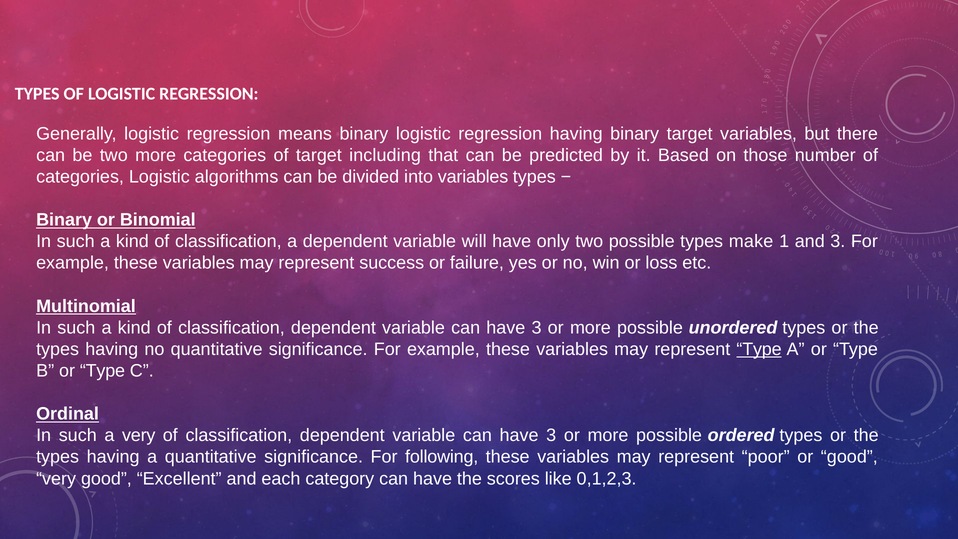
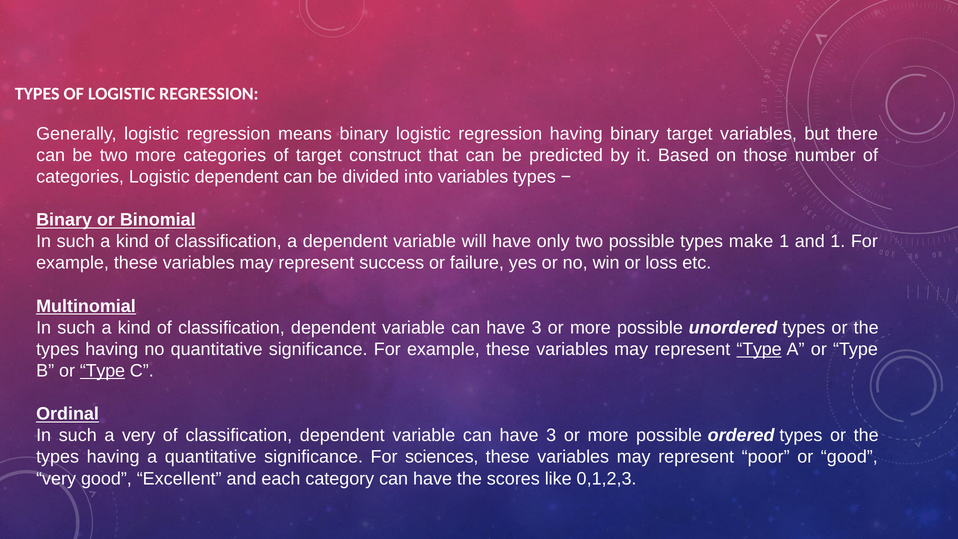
including: including -> construct (385, 155)
Logistic algorithms: algorithms -> dependent (237, 177)
and 3: 3 -> 1 (838, 241)
Type underline: none -> present (103, 371)
following: following -> sciences (442, 457)
